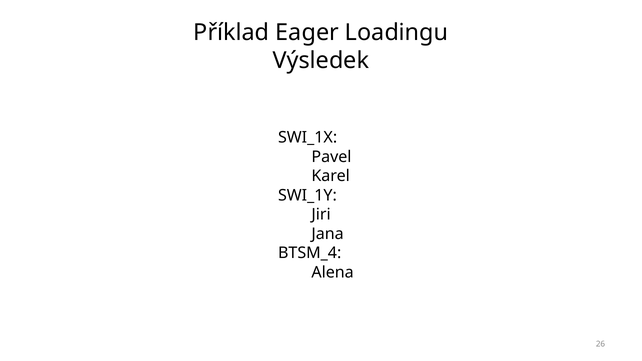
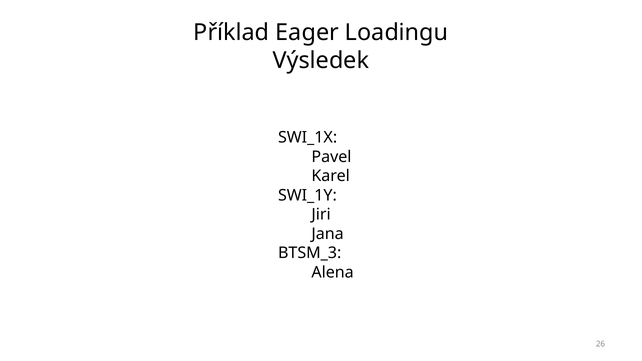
BTSM_4: BTSM_4 -> BTSM_3 (310, 253)
